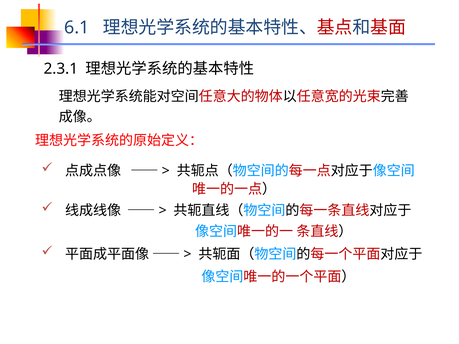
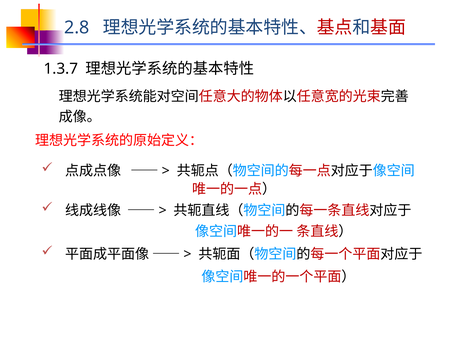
6.1: 6.1 -> 2.8 (77, 28)
2.3.1: 2.3.1 -> 1.3.7 (61, 69)
